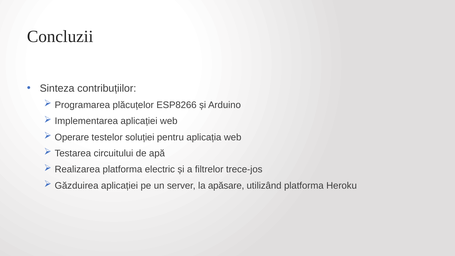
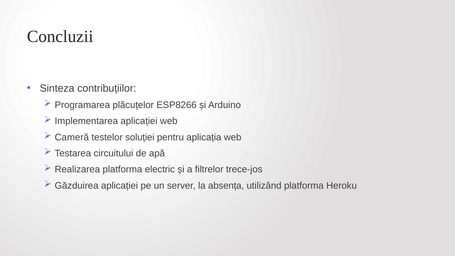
Operare: Operare -> Cameră (72, 137)
apăsare: apăsare -> absența (226, 186)
